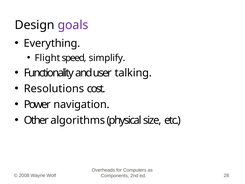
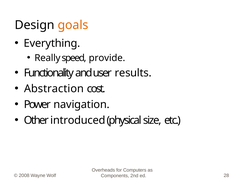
goals colour: purple -> orange (73, 25)
Flight: Flight -> Really (47, 58)
simplify: simplify -> provide (107, 58)
talking: talking -> results (133, 73)
Resolutions: Resolutions -> Abstraction (54, 89)
algorithms: algorithms -> introduced (78, 120)
